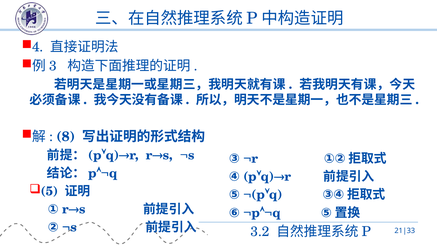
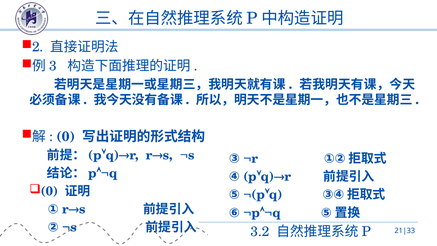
4: 4 -> 2 (38, 47)
8: 8 -> 0 (66, 137)
5: 5 -> 0 (50, 191)
